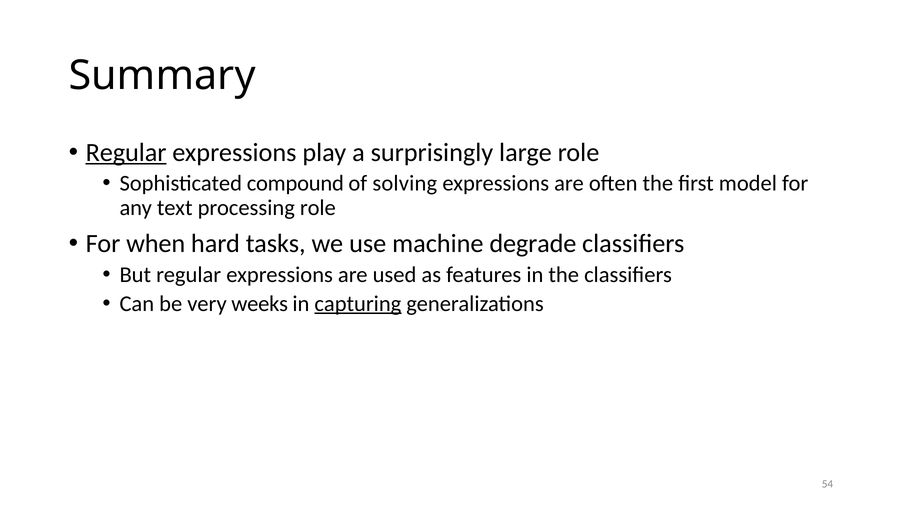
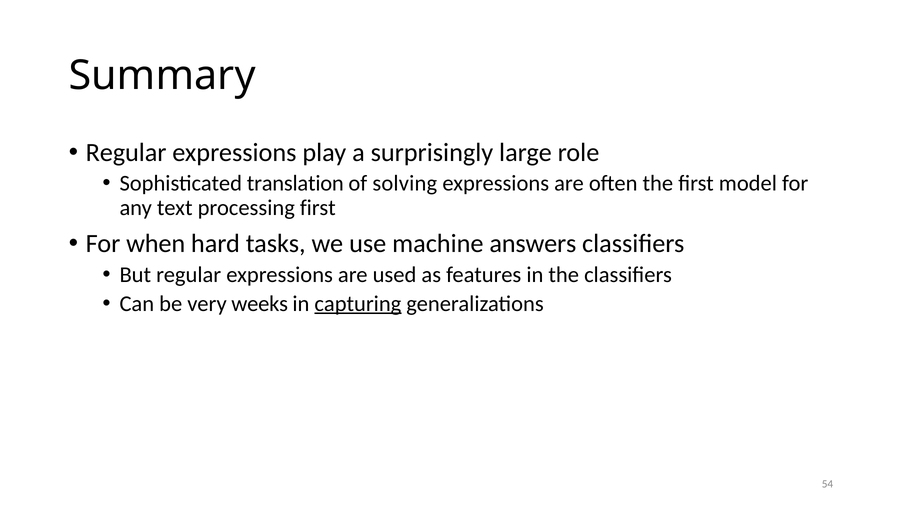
Regular underline: present -> none (126, 153)
compound: compound -> translation (295, 184)
processing role: role -> first (318, 208)
degrade: degrade -> answers (533, 244)
